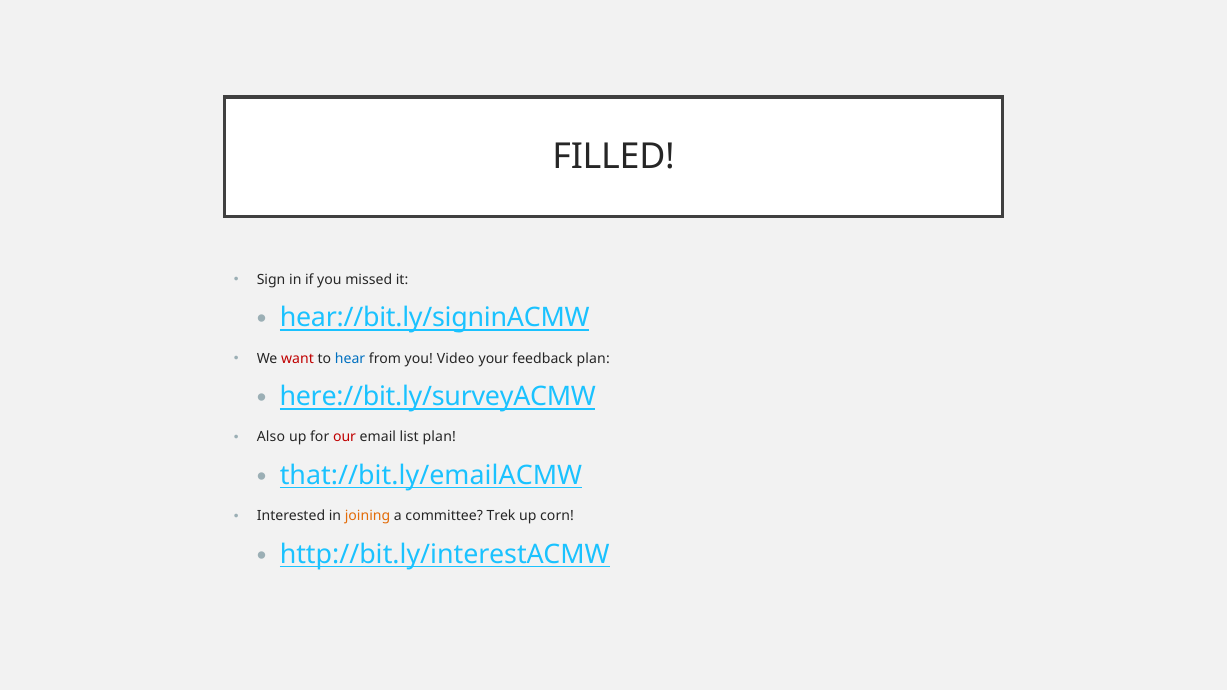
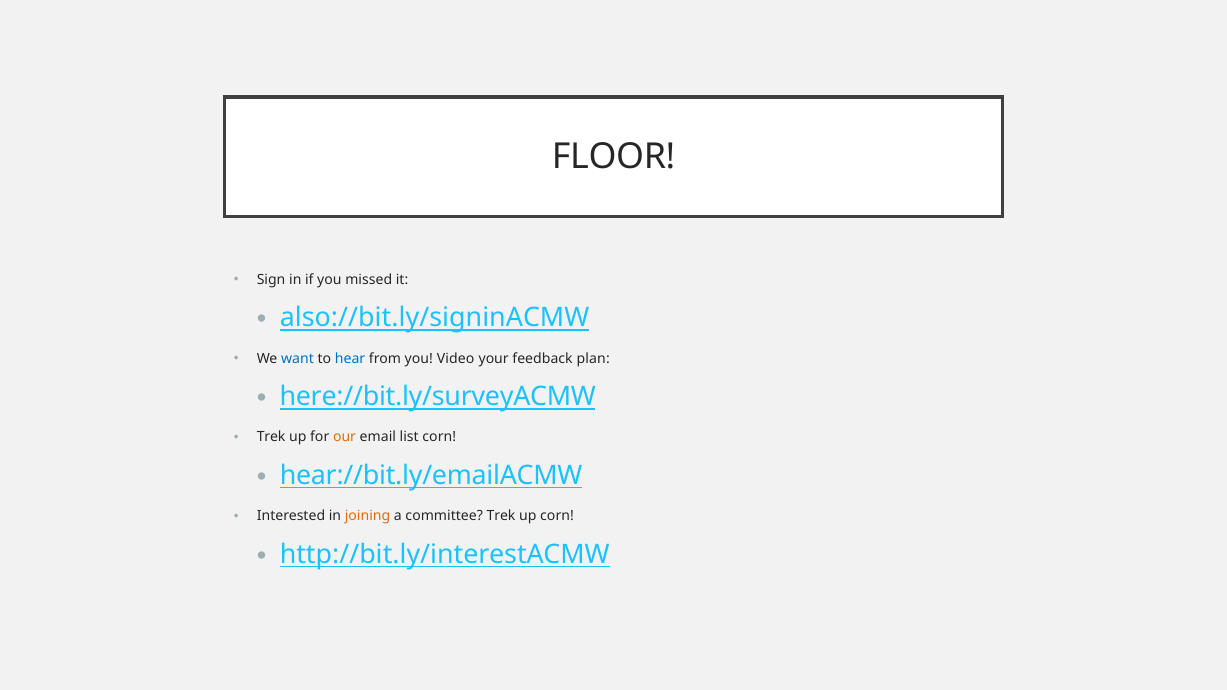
FILLED: FILLED -> FLOOR (614, 157)
hear://bit.ly/signinACMW: hear://bit.ly/signinACMW -> also://bit.ly/signinACMW (435, 318)
want colour: red -> blue (298, 358)
Also: Also -> Trek (271, 437)
our colour: red -> orange (345, 437)
list plan: plan -> corn (439, 437)
that://bit.ly/emailACMW: that://bit.ly/emailACMW -> hear://bit.ly/emailACMW (431, 476)
